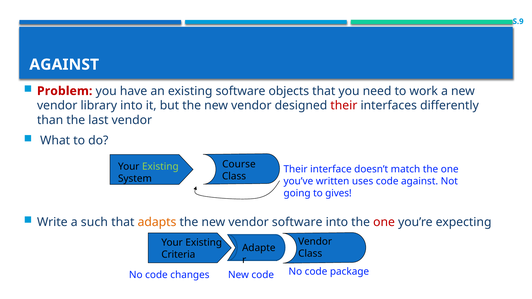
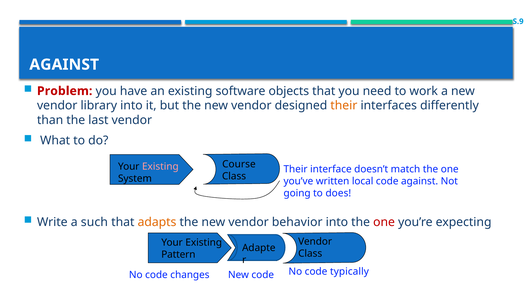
their colour: red -> orange (344, 106)
Existing colour: light green -> pink (160, 167)
uses: uses -> local (363, 181)
gives: gives -> does (338, 193)
vendor software: software -> behavior (297, 222)
Criteria: Criteria -> Pattern (178, 255)
package: package -> typically (349, 272)
